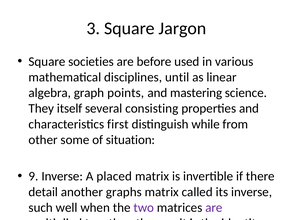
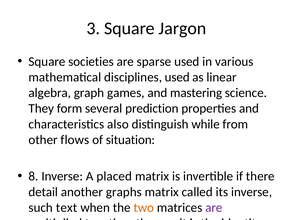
before: before -> sparse (154, 61)
disciplines until: until -> used (177, 77)
points: points -> games (126, 93)
itself: itself -> form (70, 108)
consisting: consisting -> prediction (152, 108)
first: first -> also (118, 124)
some: some -> flows (75, 140)
9: 9 -> 8 (34, 176)
well: well -> text (67, 207)
two colour: purple -> orange (144, 207)
